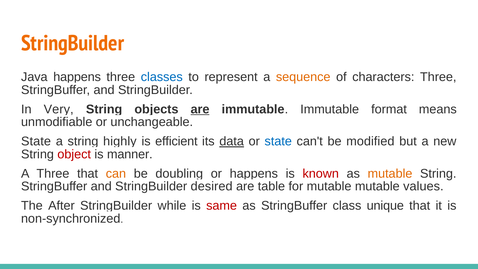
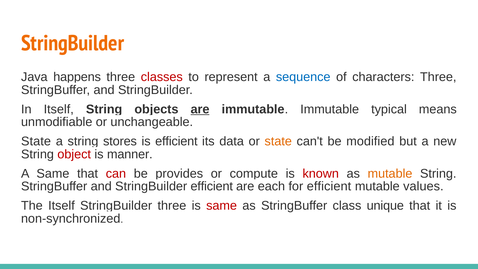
classes colour: blue -> red (162, 77)
sequence colour: orange -> blue (303, 77)
In Very: Very -> Itself (59, 109)
format: format -> typical (389, 109)
highly: highly -> stores (120, 141)
data underline: present -> none (232, 141)
state colour: blue -> orange (278, 141)
A Three: Three -> Same (53, 174)
can colour: orange -> red (116, 174)
doubling: doubling -> provides (179, 174)
or happens: happens -> compute (254, 174)
StringBuilder desired: desired -> efficient (212, 186)
table: table -> each (271, 186)
for mutable: mutable -> efficient (329, 186)
The After: After -> Itself (61, 206)
StringBuilder while: while -> three (172, 206)
